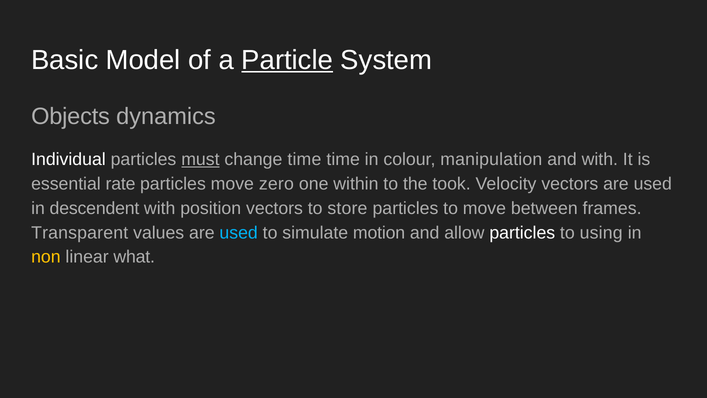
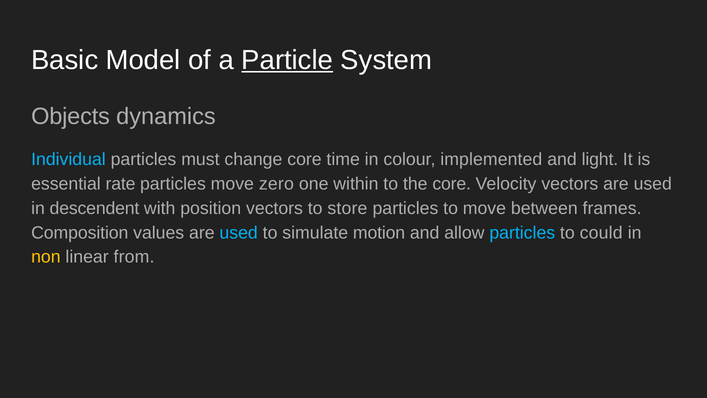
Individual colour: white -> light blue (68, 159)
must underline: present -> none (200, 159)
change time: time -> core (304, 159)
manipulation: manipulation -> implemented (491, 159)
and with: with -> light (600, 159)
the took: took -> core (452, 184)
Transparent: Transparent -> Composition (80, 233)
particles colour: white -> light blue (522, 233)
using: using -> could (601, 233)
what: what -> from (134, 257)
